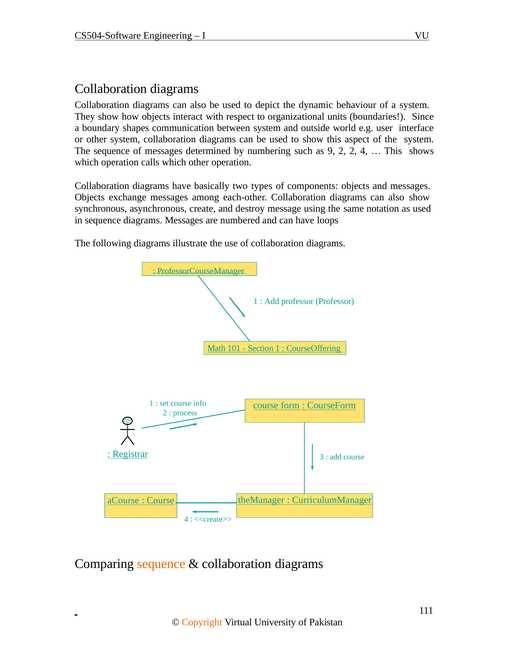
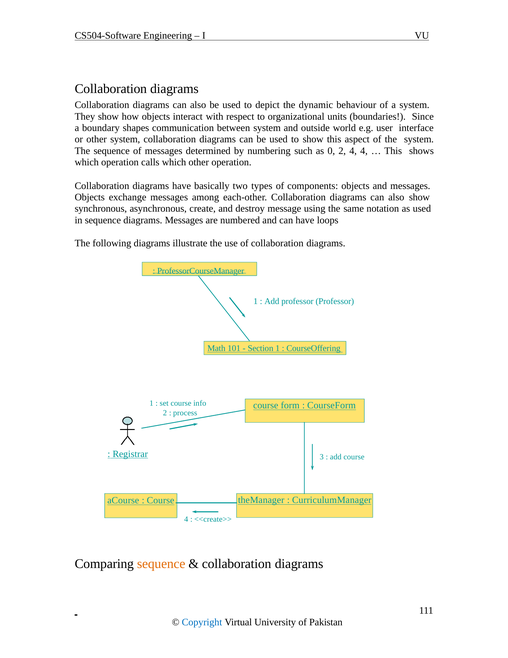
9: 9 -> 0 (331, 151)
2 2: 2 -> 4 (353, 151)
Copyright colour: orange -> blue (202, 622)
